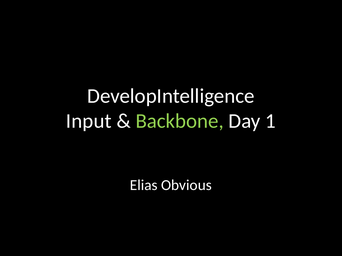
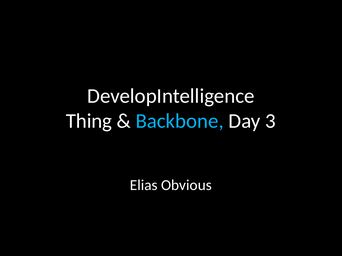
Input: Input -> Thing (89, 121)
Backbone colour: light green -> light blue (180, 121)
1: 1 -> 3 (270, 121)
